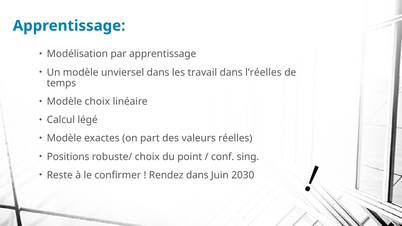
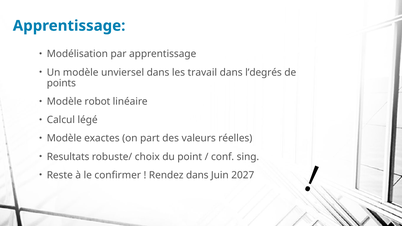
l’réelles: l’réelles -> l’degrés (263, 72)
temps: temps -> points (61, 83)
Modèle choix: choix -> robot (97, 102)
Positions: Positions -> Resultats (68, 157)
2030: 2030 -> 2027 (243, 175)
